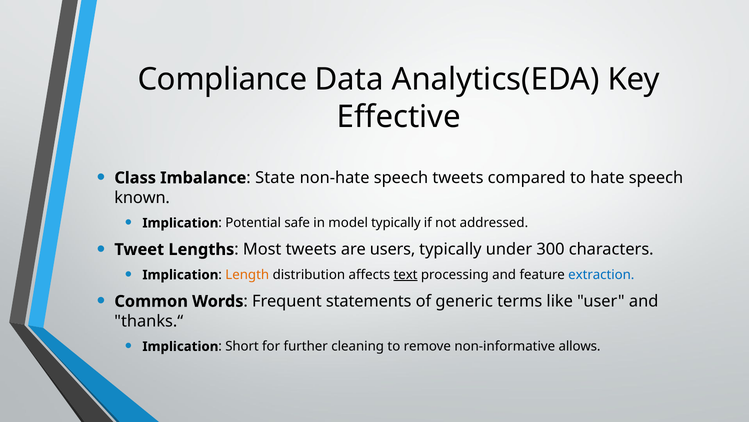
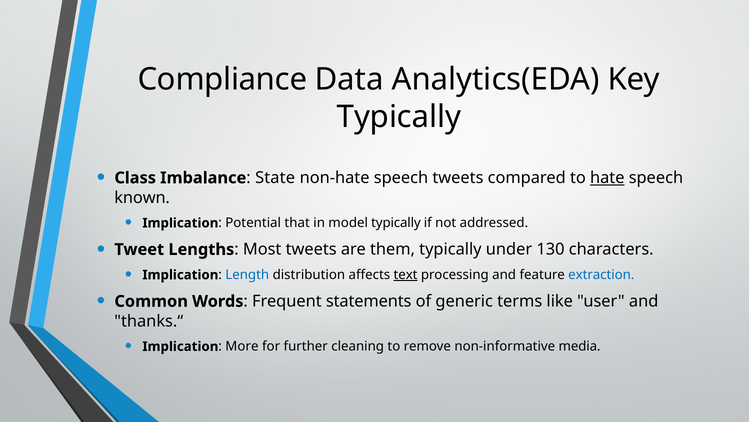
Effective: Effective -> Typically (399, 117)
hate underline: none -> present (607, 178)
safe: safe -> that (297, 223)
users: users -> them (393, 249)
300: 300 -> 130 (550, 249)
Length colour: orange -> blue (247, 274)
Short: Short -> More (242, 346)
allows: allows -> media (580, 346)
